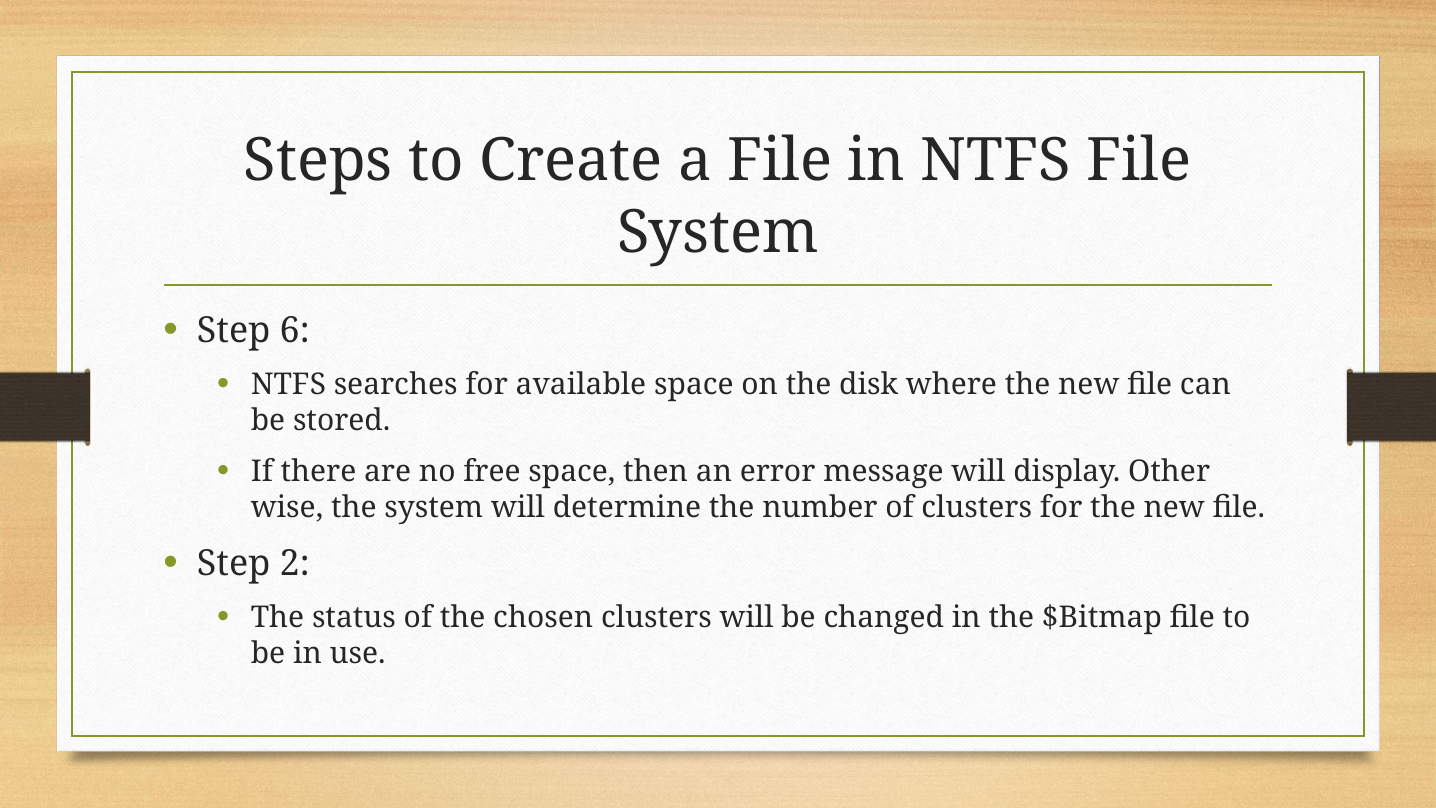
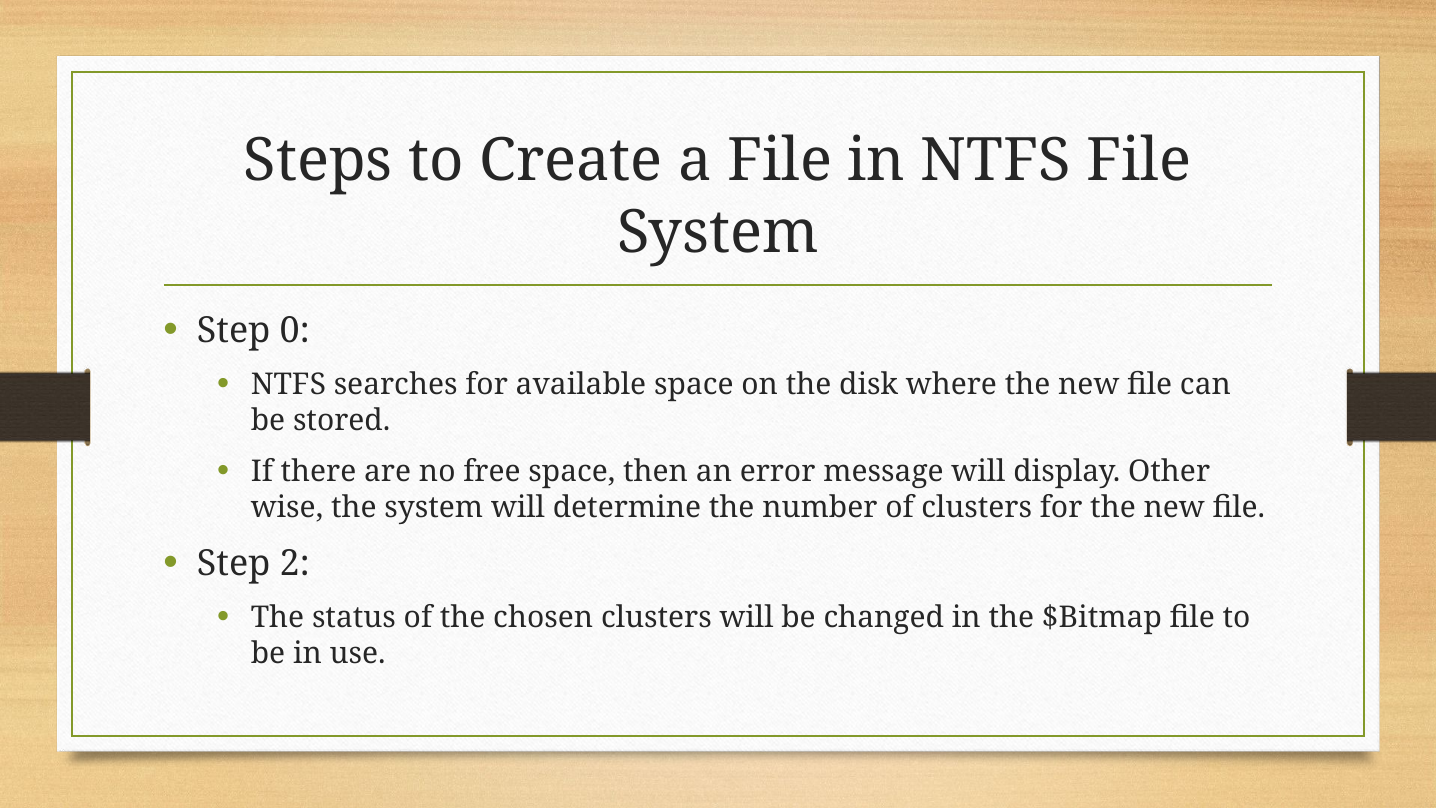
6: 6 -> 0 (295, 331)
